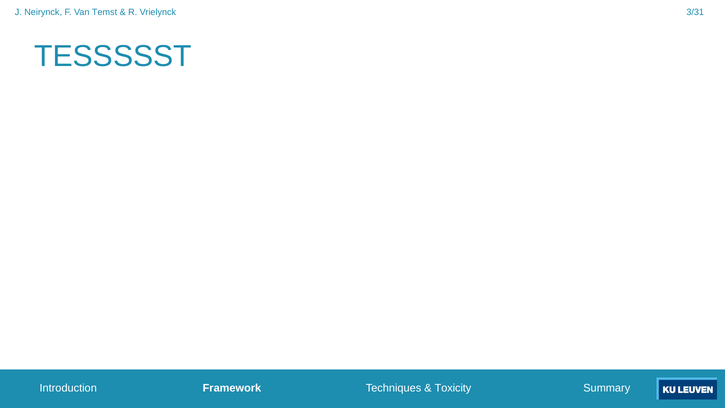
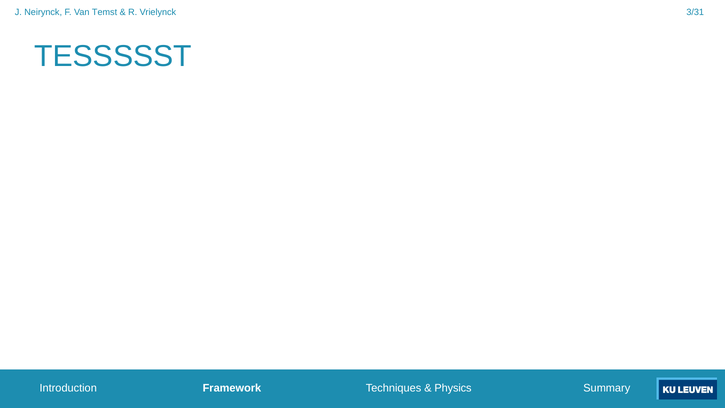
Toxicity: Toxicity -> Physics (453, 388)
